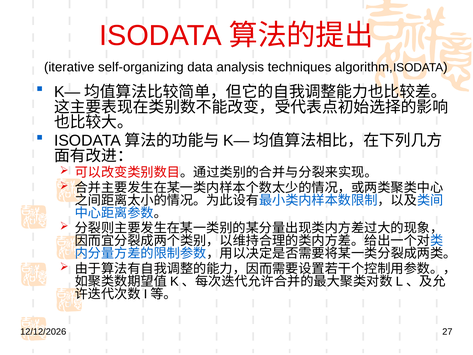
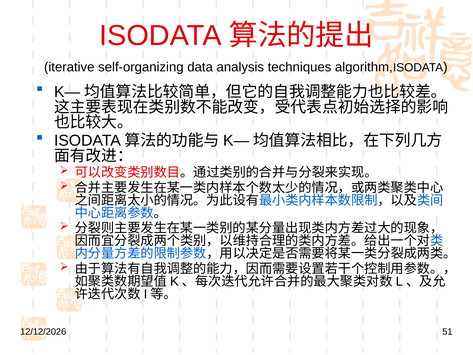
27: 27 -> 51 (447, 332)
